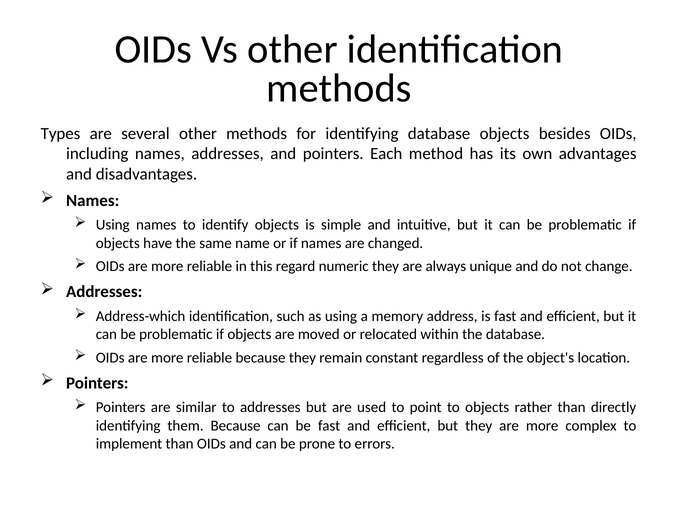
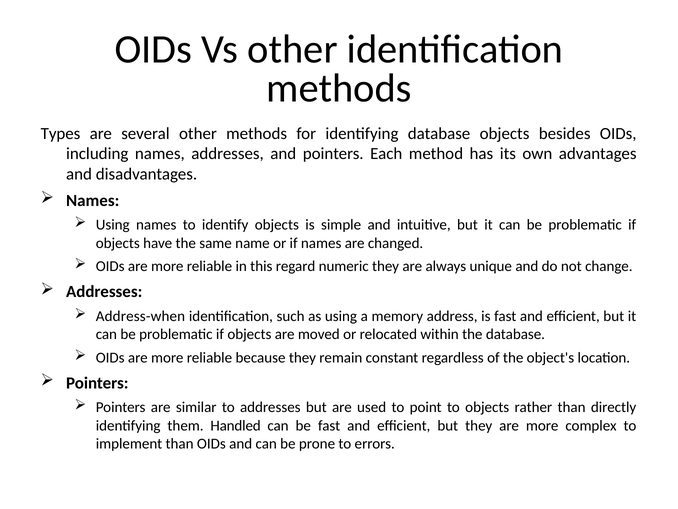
Address-which: Address-which -> Address-when (140, 316)
them Because: Because -> Handled (236, 425)
